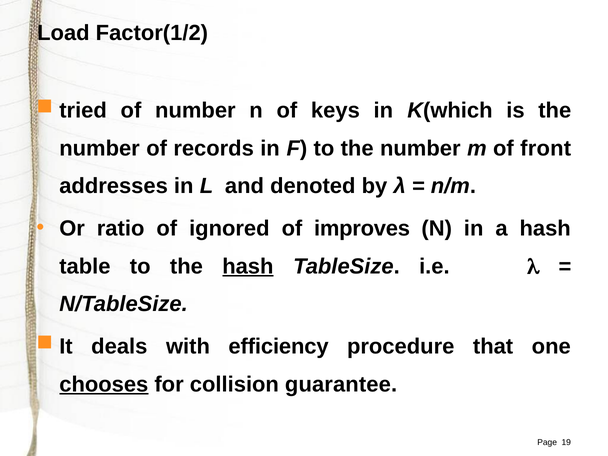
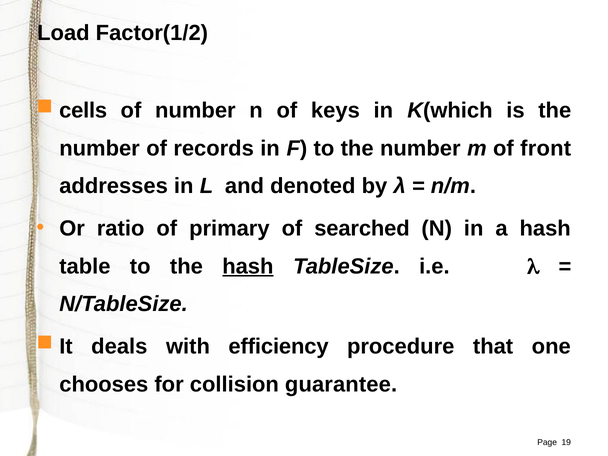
tried: tried -> cells (83, 110)
ignored: ignored -> primary (229, 228)
improves: improves -> searched (362, 228)
chooses underline: present -> none (104, 384)
